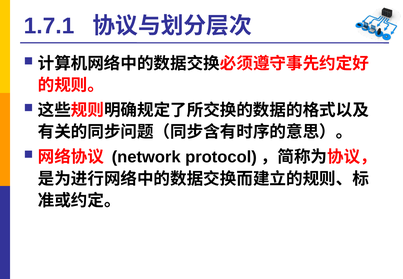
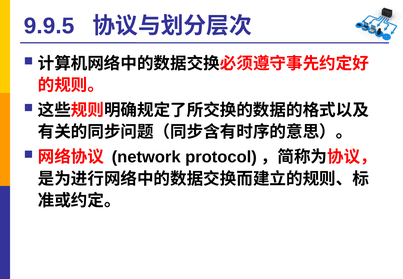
1.7.1: 1.7.1 -> 9.9.5 (49, 26)
